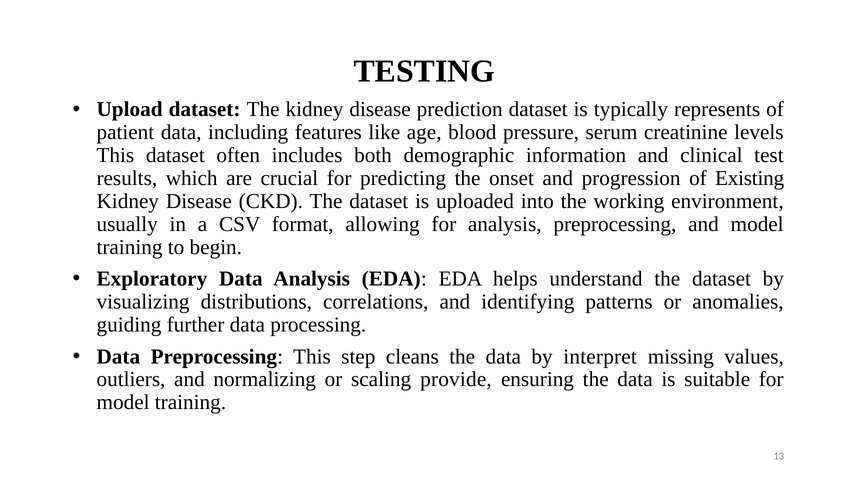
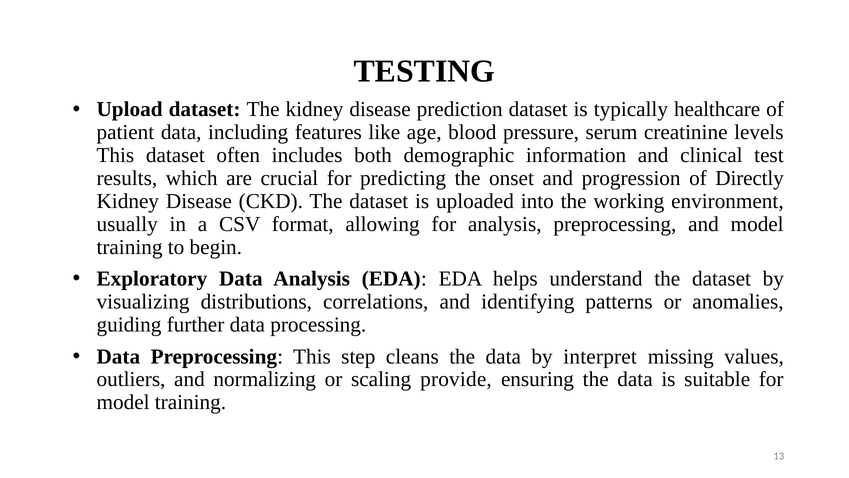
represents: represents -> healthcare (717, 109)
Existing: Existing -> Directly (750, 178)
